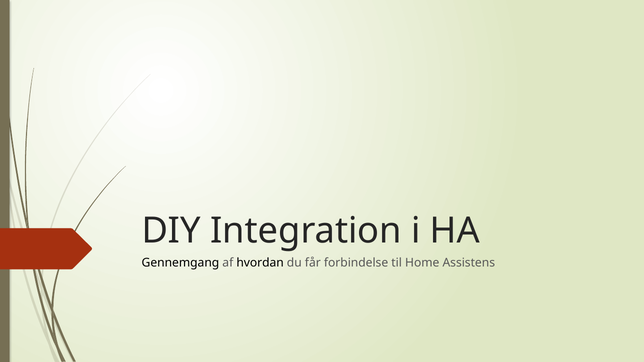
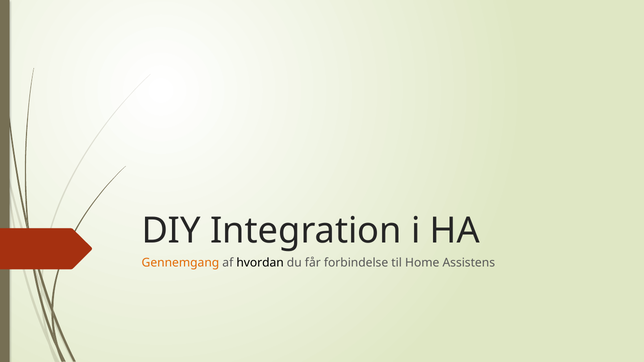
Gennemgang colour: black -> orange (180, 263)
